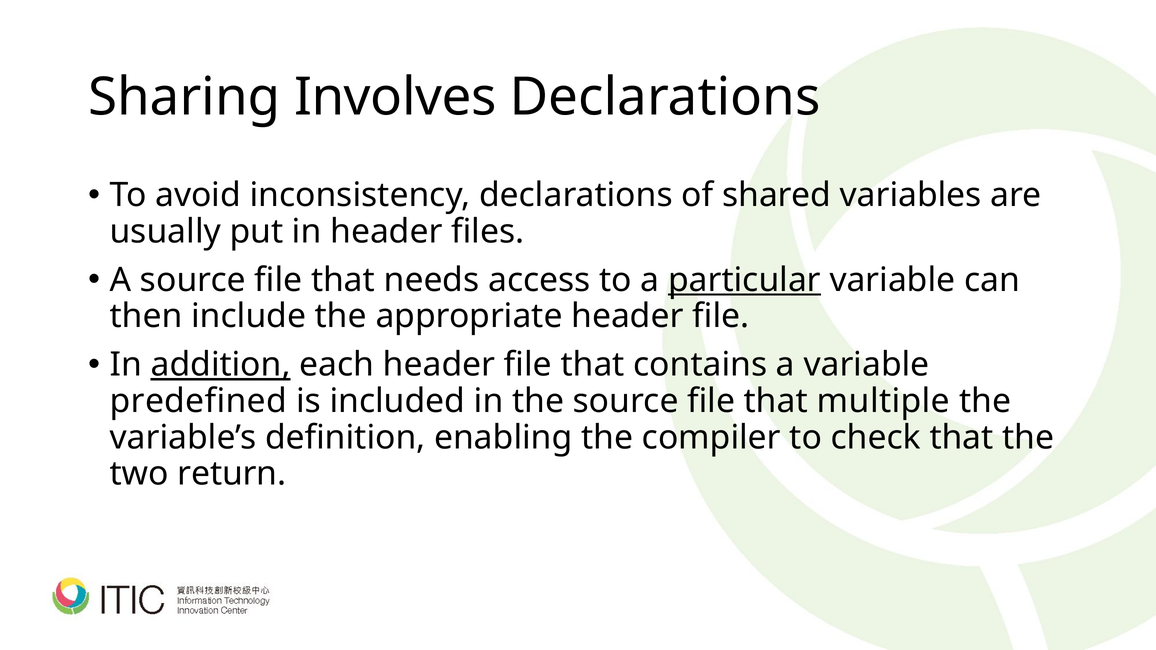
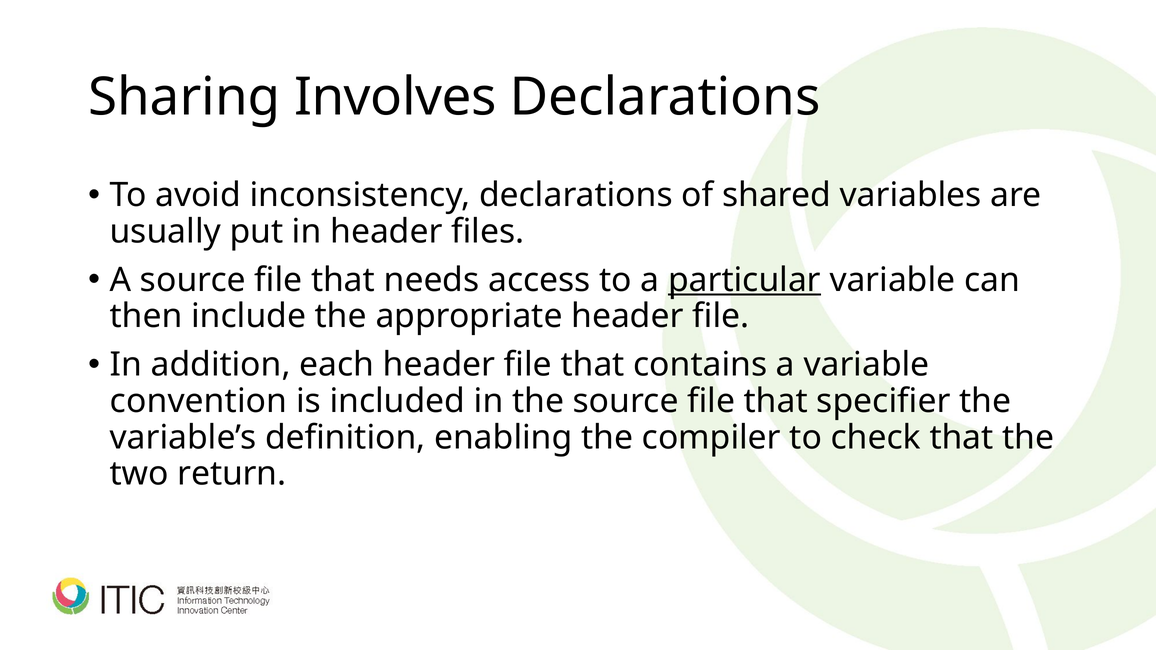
addition underline: present -> none (221, 365)
predefined: predefined -> convention (198, 401)
multiple: multiple -> specifier (884, 401)
